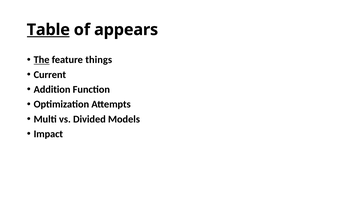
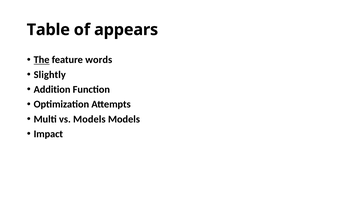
Table underline: present -> none (48, 30)
things: things -> words (99, 60)
Current: Current -> Slightly (50, 75)
vs Divided: Divided -> Models (89, 119)
